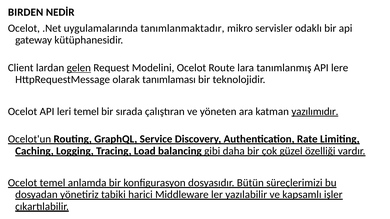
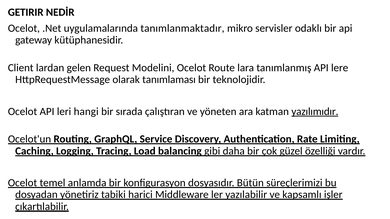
BIRDEN: BIRDEN -> GETIRIR (26, 12)
gelen underline: present -> none (79, 68)
leri temel: temel -> hangi (86, 112)
